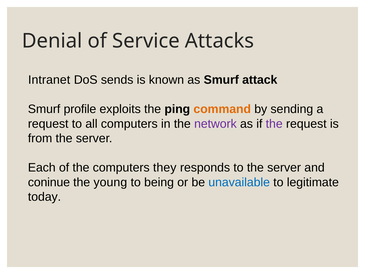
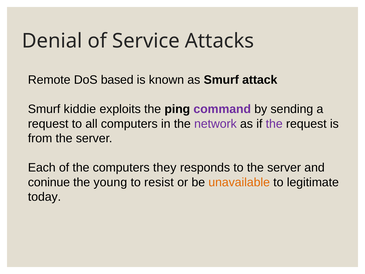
Intranet: Intranet -> Remote (49, 80)
sends: sends -> based (117, 80)
profile: profile -> kiddie (80, 109)
command colour: orange -> purple (222, 109)
being: being -> resist (159, 182)
unavailable colour: blue -> orange (239, 182)
